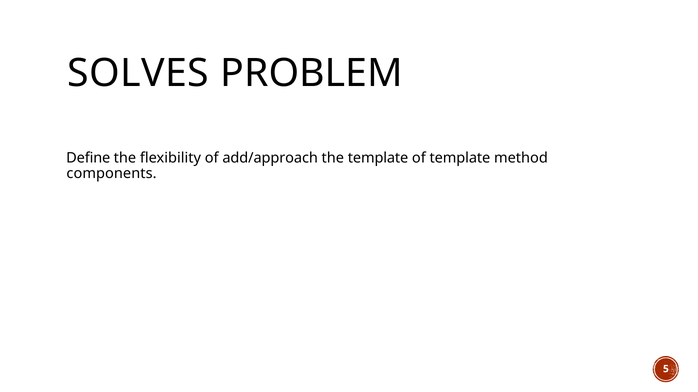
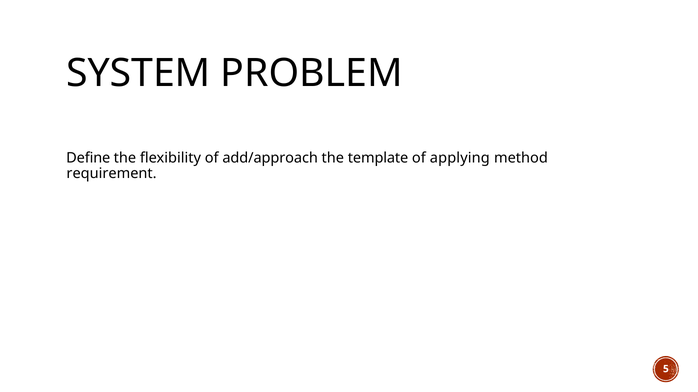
SOLVES: SOLVES -> SYSTEM (138, 74)
of template: template -> applying (460, 158)
components: components -> requirement (112, 174)
